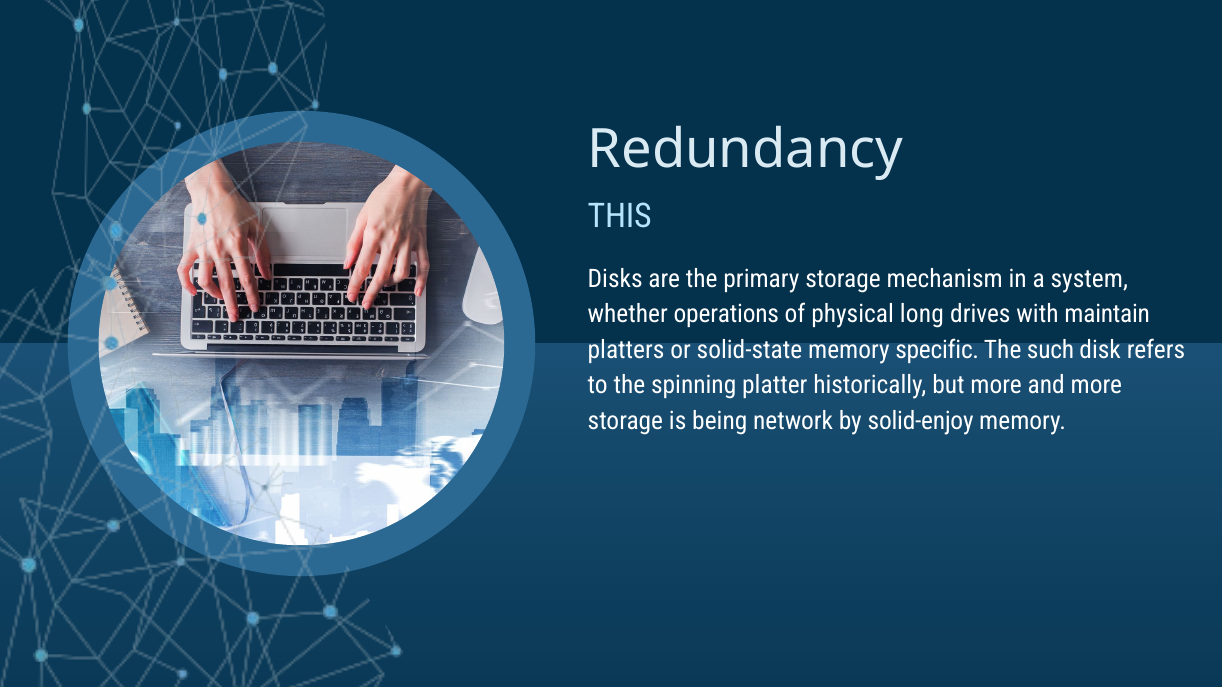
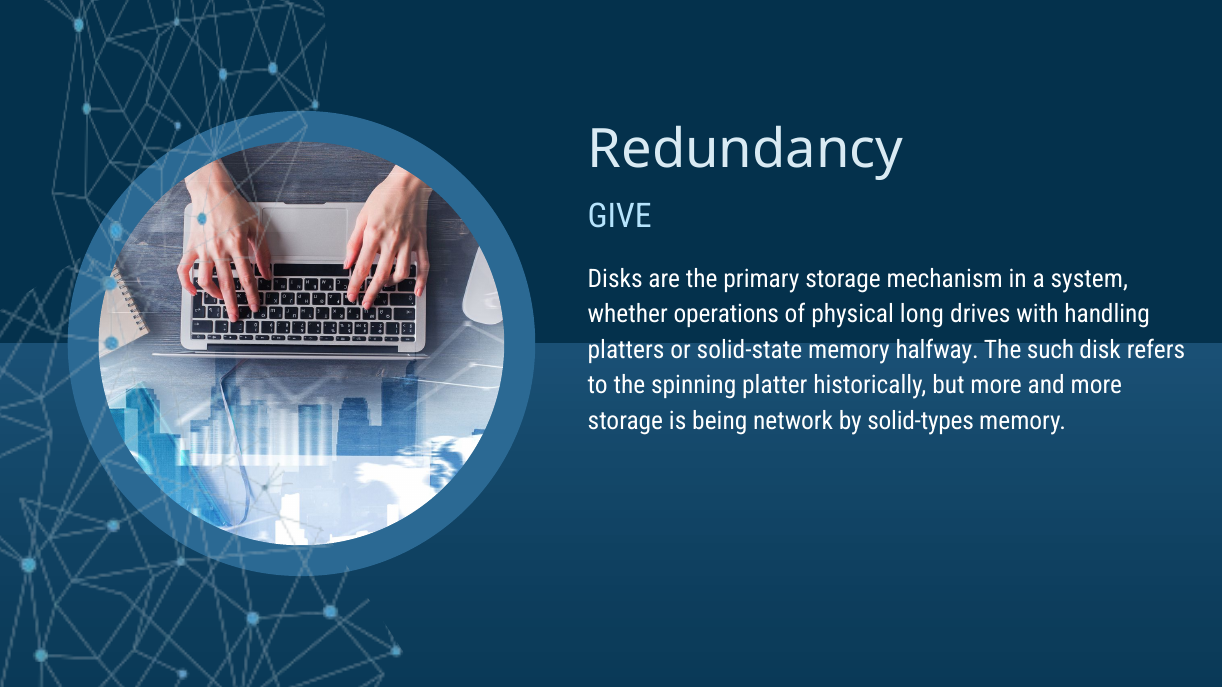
THIS: THIS -> GIVE (620, 217)
maintain: maintain -> handling (1107, 314)
specific: specific -> halfway (937, 350)
solid-enjoy: solid-enjoy -> solid-types (921, 421)
